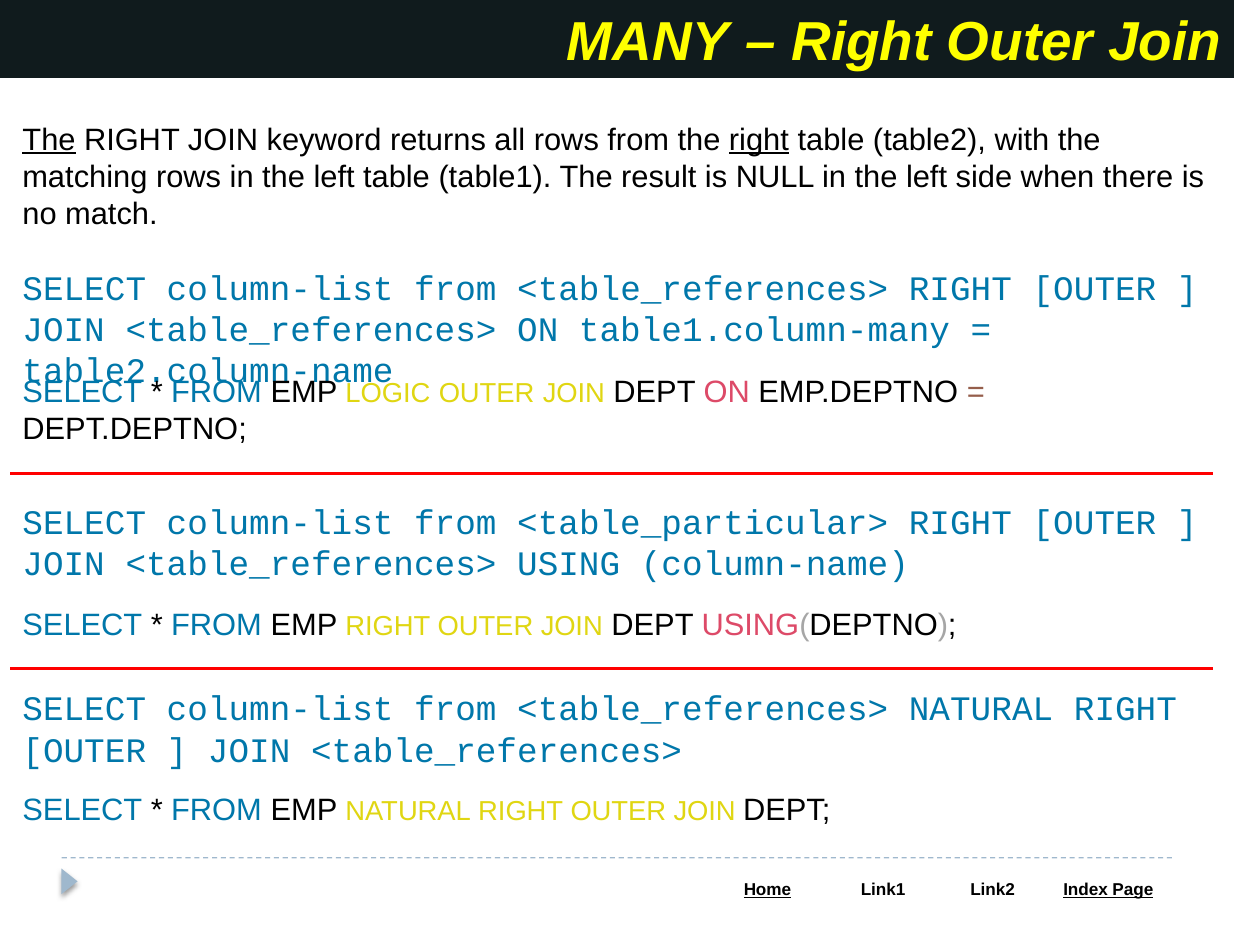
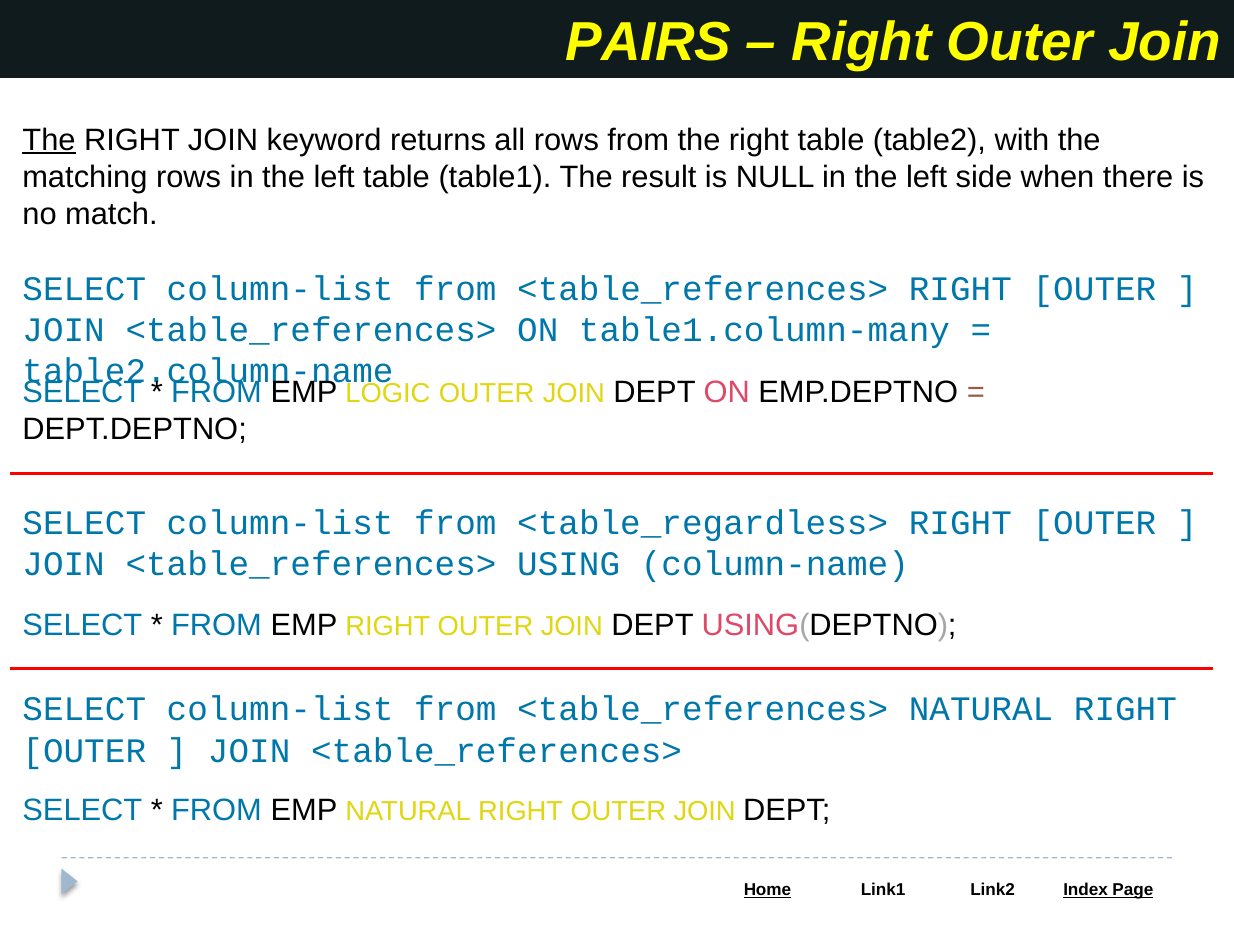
MANY: MANY -> PAIRS (649, 43)
right underline: present -> none (759, 140)
<table_particular>: <table_particular> -> <table_regardless> (703, 523)
